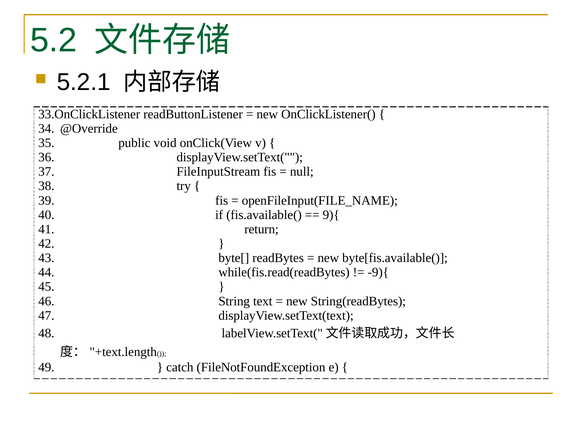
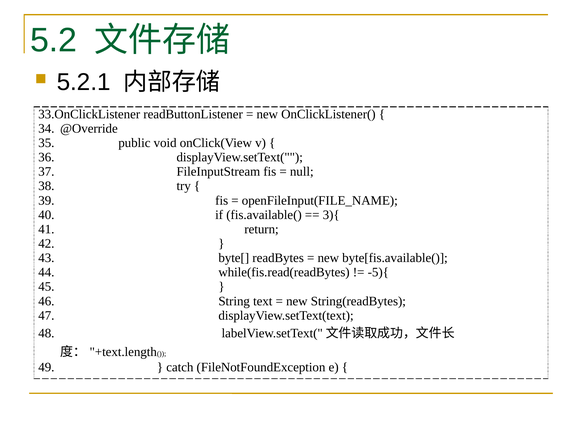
9){: 9){ -> 3){ (331, 215)
-9){: -9){ -> -5){ (378, 272)
